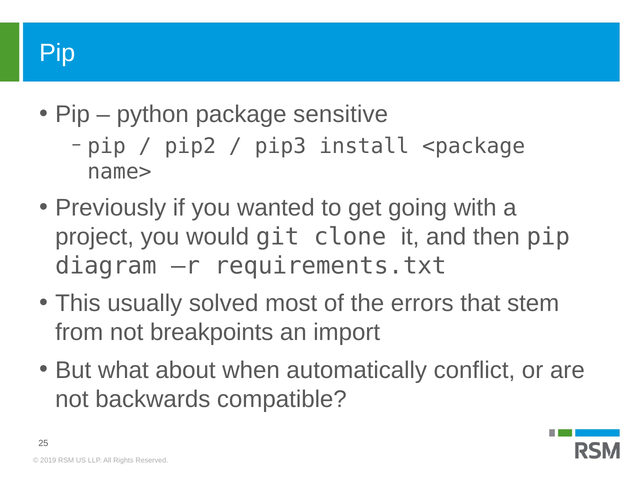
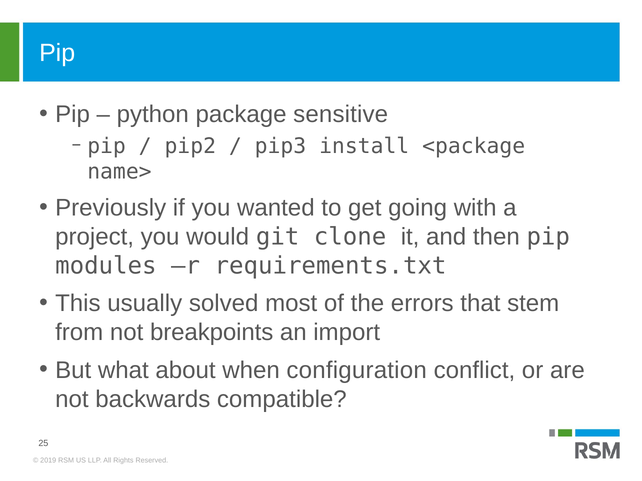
diagram: diagram -> modules (106, 266)
automatically: automatically -> configuration (357, 371)
